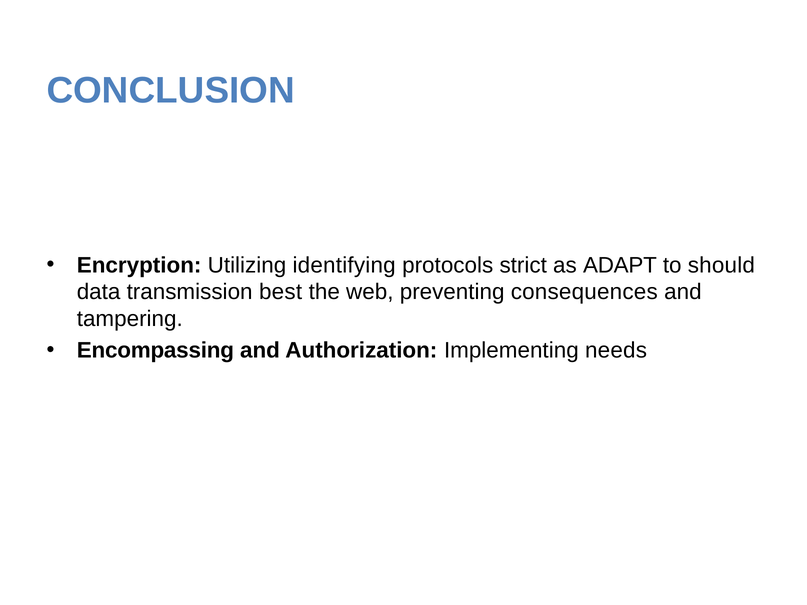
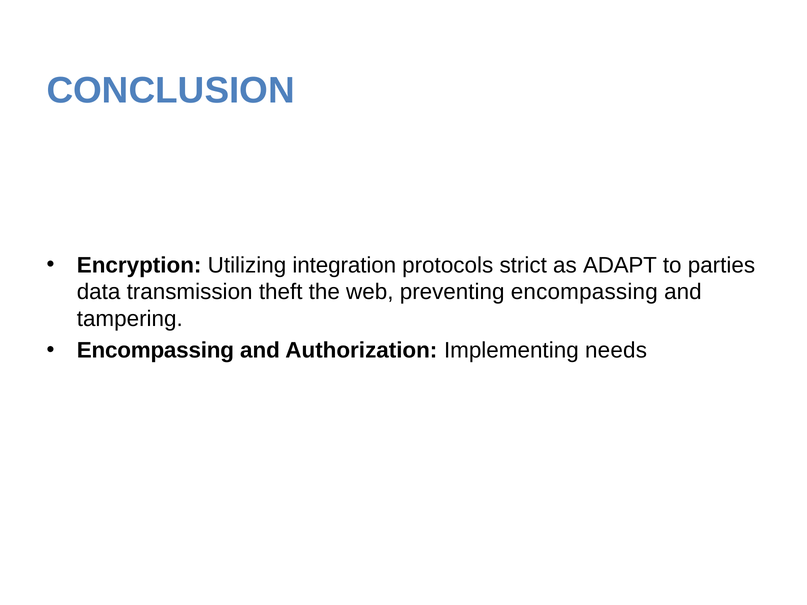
identifying: identifying -> integration (344, 265)
should: should -> parties (721, 265)
best: best -> theft (281, 292)
preventing consequences: consequences -> encompassing (584, 292)
